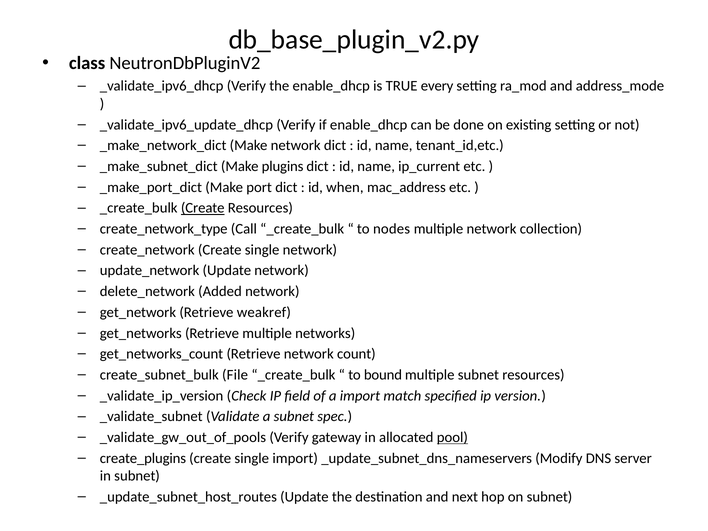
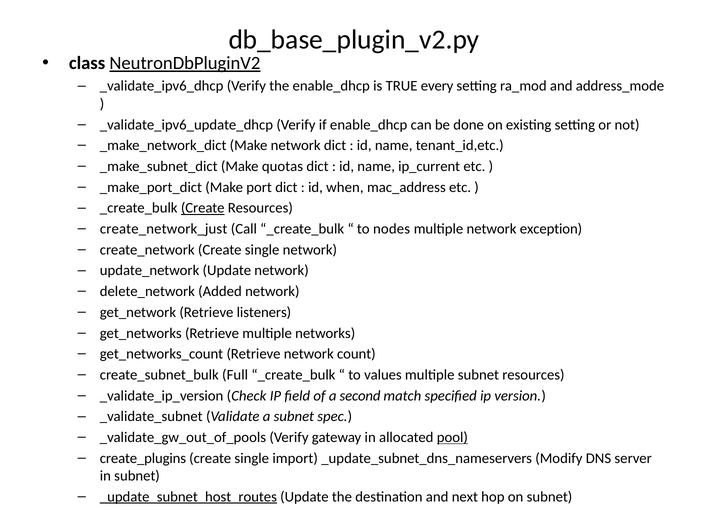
NeutronDbPluginV2 underline: none -> present (185, 63)
plugins: plugins -> quotas (283, 166)
create_network_type: create_network_type -> create_network_just (164, 229)
collection: collection -> exception (551, 229)
weakref: weakref -> listeners (264, 312)
File: File -> Full (235, 375)
bound: bound -> values (383, 375)
a import: import -> second (360, 396)
_update_subnet_host_routes underline: none -> present (188, 497)
